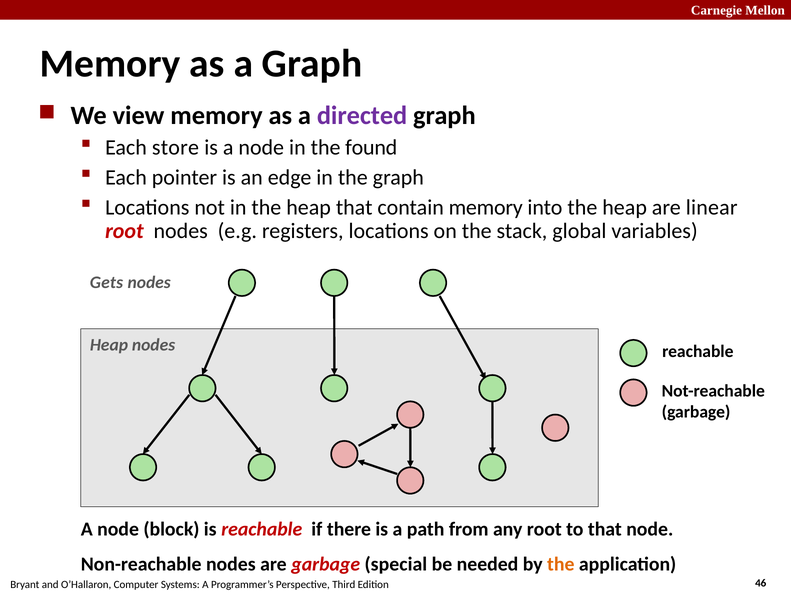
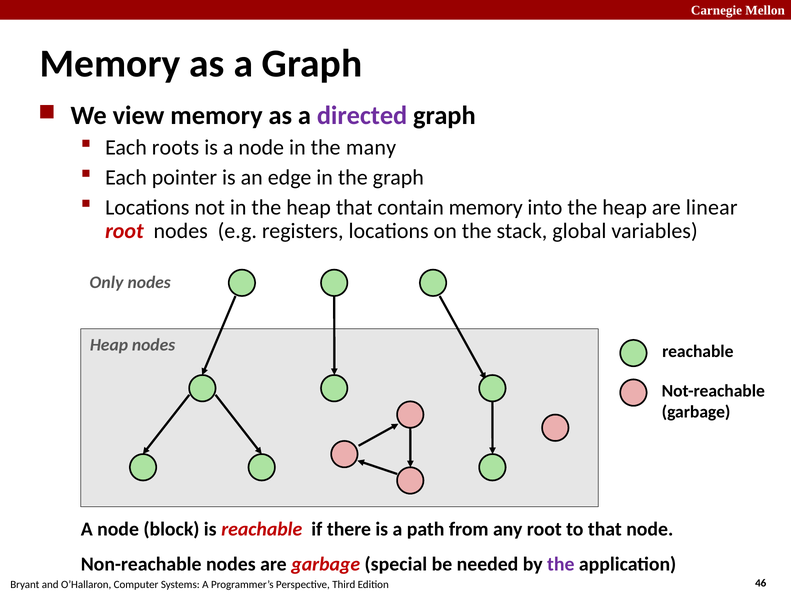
store: store -> roots (175, 148)
found: found -> many (371, 148)
Gets: Gets -> Only (106, 282)
the colour: orange -> purple (561, 564)
